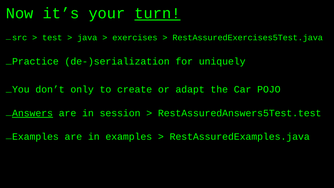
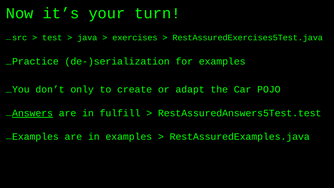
turn underline: present -> none (157, 13)
for uniquely: uniquely -> examples (222, 61)
session: session -> fulfill (120, 113)
